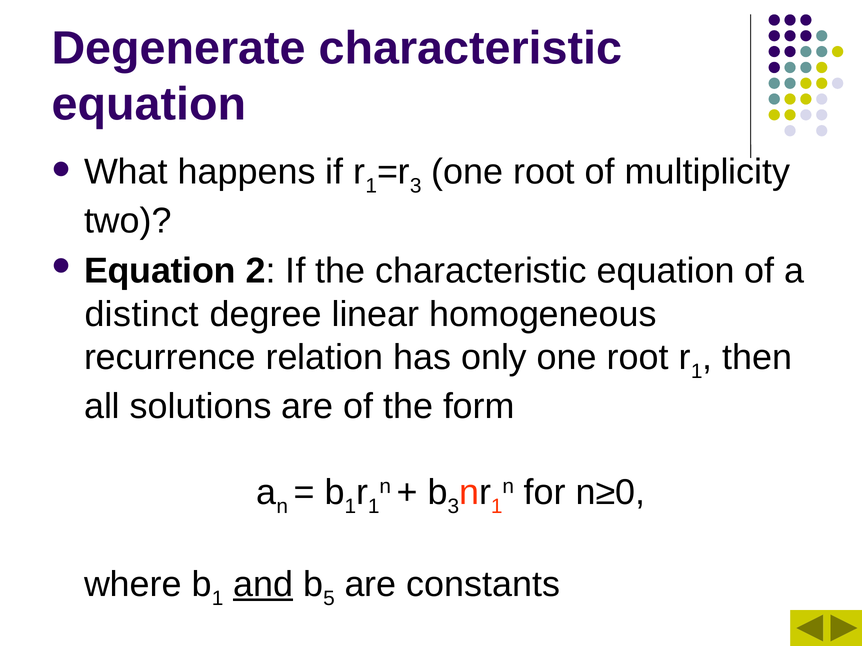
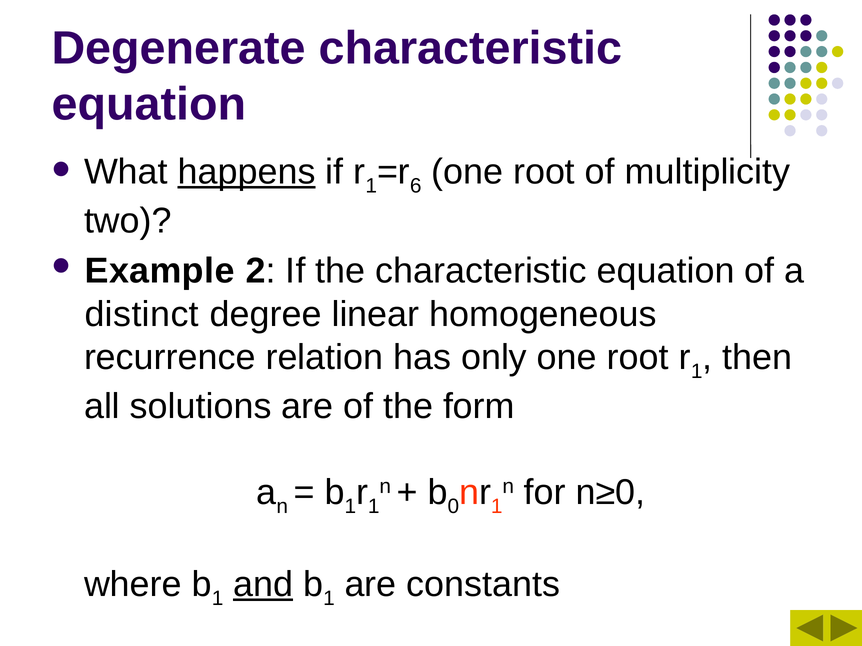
happens underline: none -> present (247, 172)
3: 3 -> 6 (416, 186)
Equation: Equation -> Example (160, 271)
3: 3 -> 0 (453, 507)
5: 5 -> 1 (329, 599)
